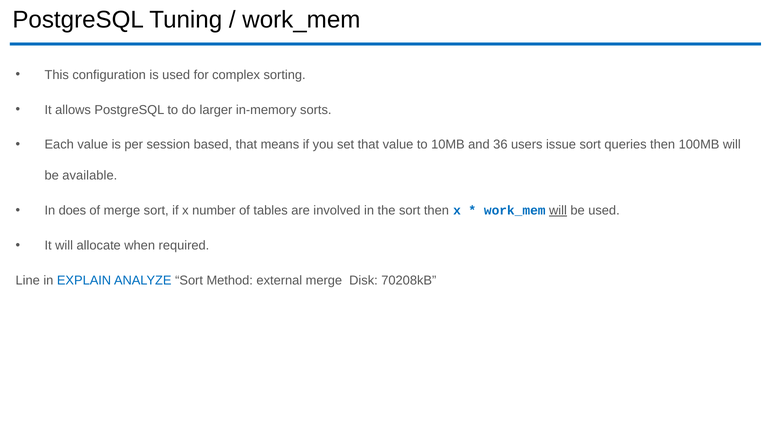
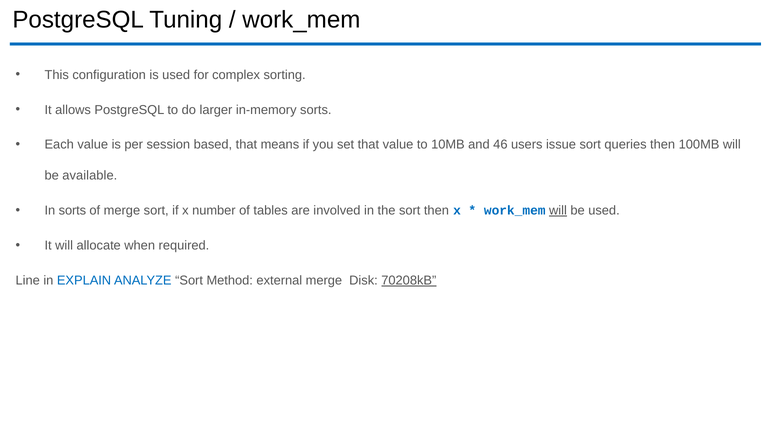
36: 36 -> 46 (500, 145)
In does: does -> sorts (72, 210)
70208kB underline: none -> present (409, 280)
